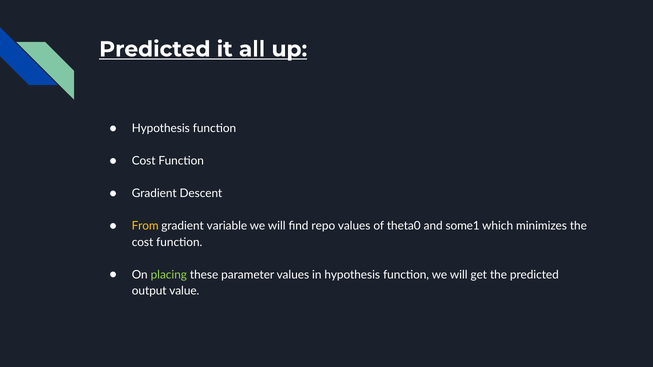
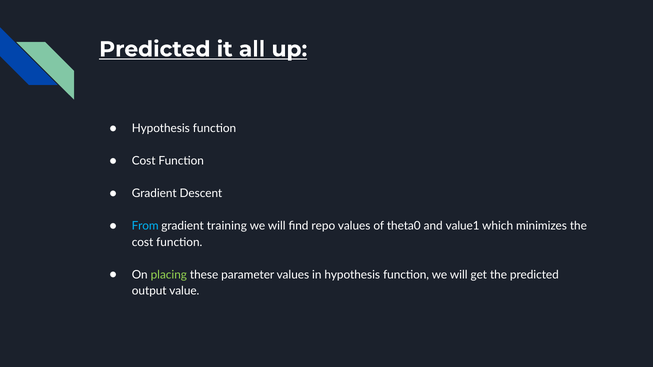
From colour: yellow -> light blue (145, 226)
variable: variable -> training (227, 226)
some1: some1 -> value1 (463, 226)
